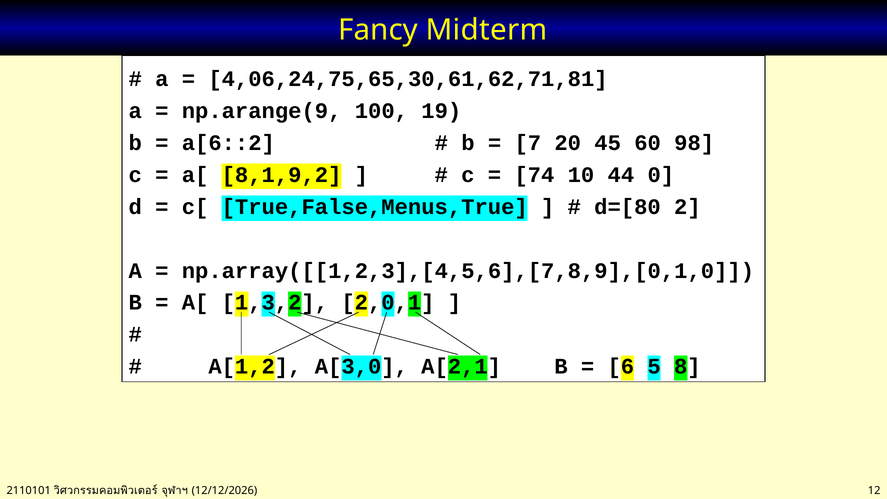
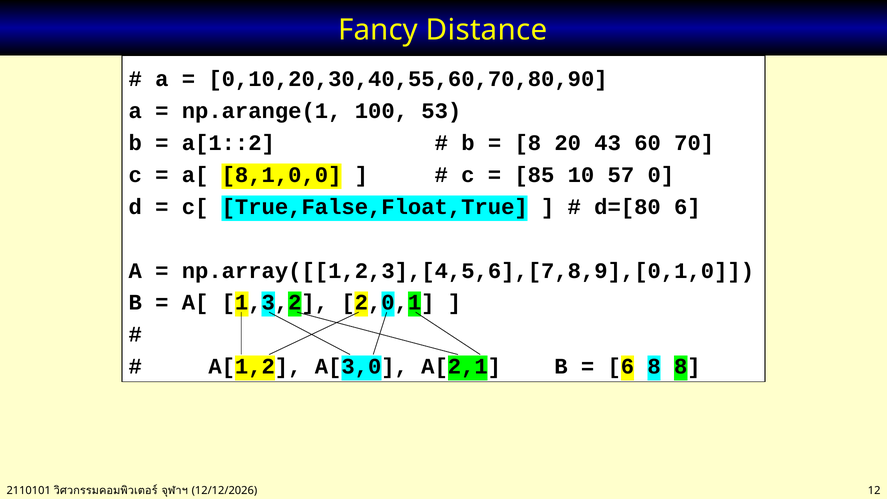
Midterm: Midterm -> Distance (487, 30)
4,06,24,75,65,30,61,62,71,81: 4,06,24,75,65,30,61,62,71,81 -> 0,10,20,30,40,55,60,70,80,90 (408, 79)
np.arange(9: np.arange(9 -> np.arange(1 (262, 111)
19: 19 -> 53 (441, 111)
a[6::2: a[6::2 -> a[1::2 (228, 143)
7: 7 -> 8 (528, 143)
45: 45 -> 43 (608, 143)
98: 98 -> 70 (694, 143)
8,1,9,2: 8,1,9,2 -> 8,1,0,0 (282, 175)
74: 74 -> 85 (534, 175)
44: 44 -> 57 (621, 175)
True,False,Menus,True: True,False,Menus,True -> True,False,Float,True (375, 207)
d=[80 2: 2 -> 6 (687, 207)
6 5: 5 -> 8 (654, 366)
